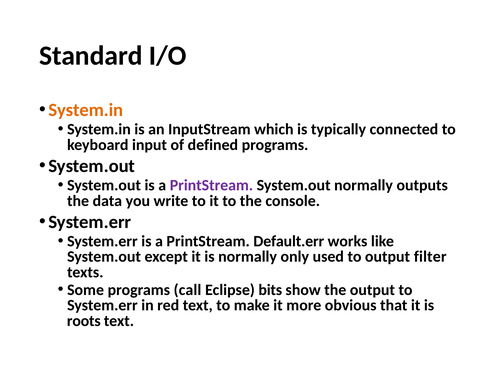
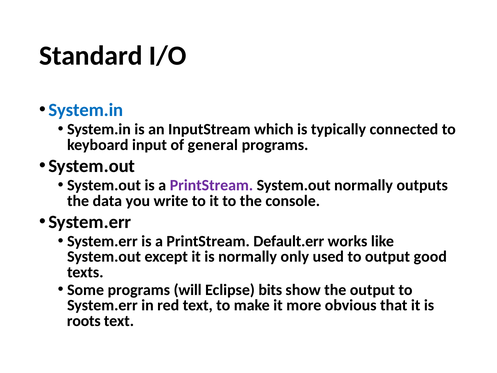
System.in colour: orange -> blue (86, 110)
defined: defined -> general (213, 145)
filter: filter -> good (430, 257)
call: call -> will (188, 290)
